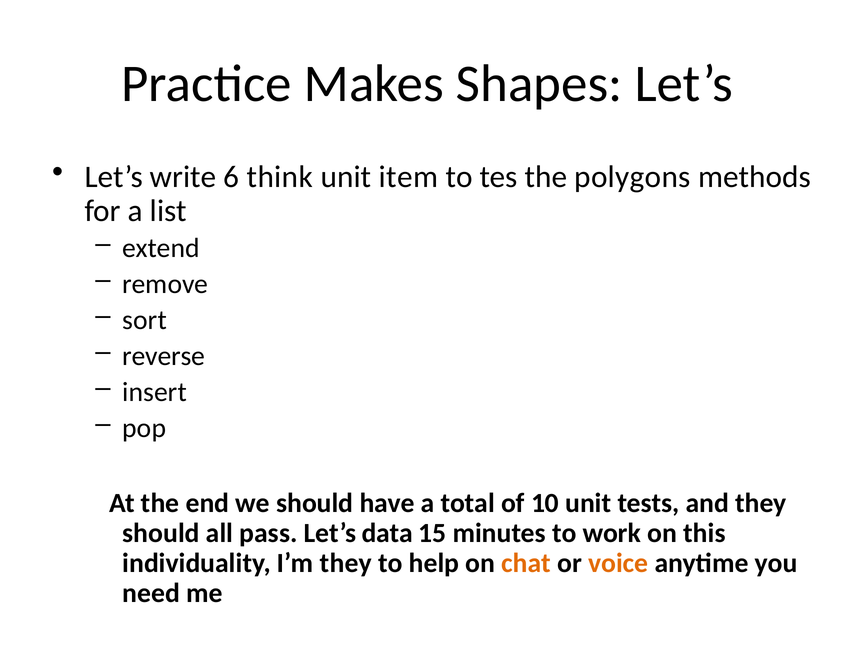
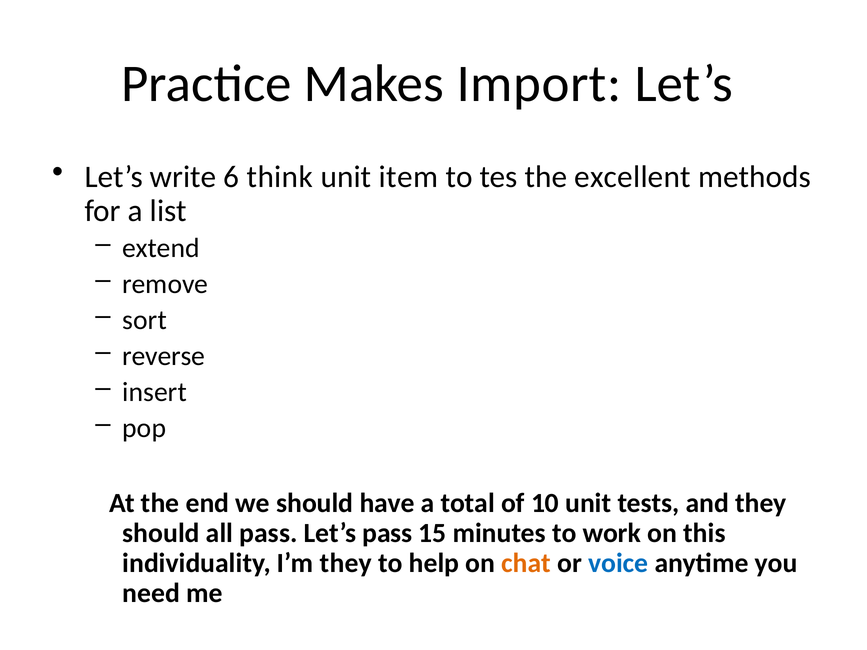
Shapes: Shapes -> Import (539, 84)
polygons: polygons -> excellent (633, 177)
Let’s data: data -> pass (387, 533)
voice colour: orange -> blue (618, 563)
